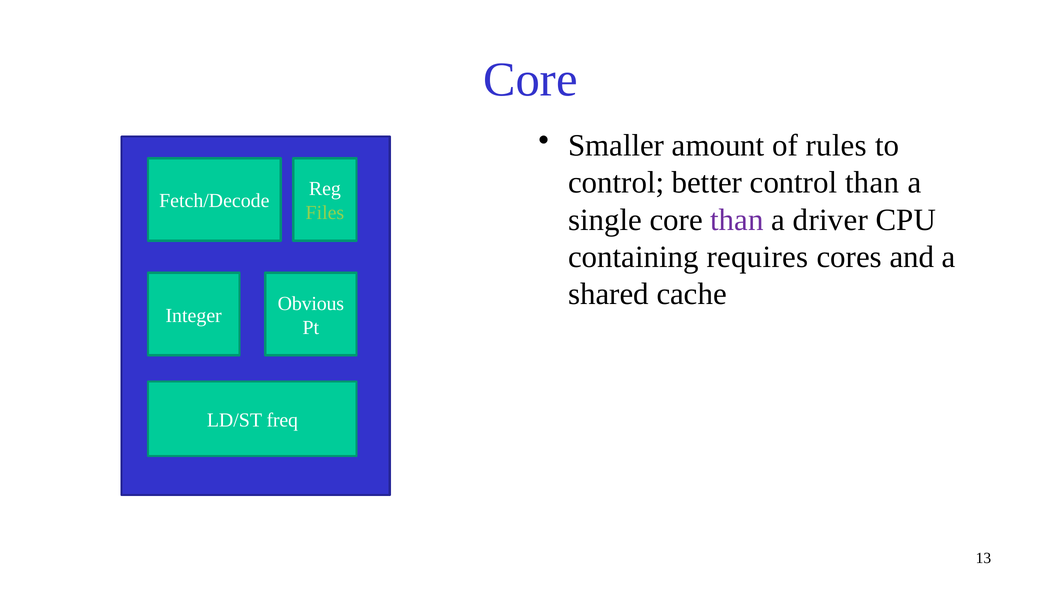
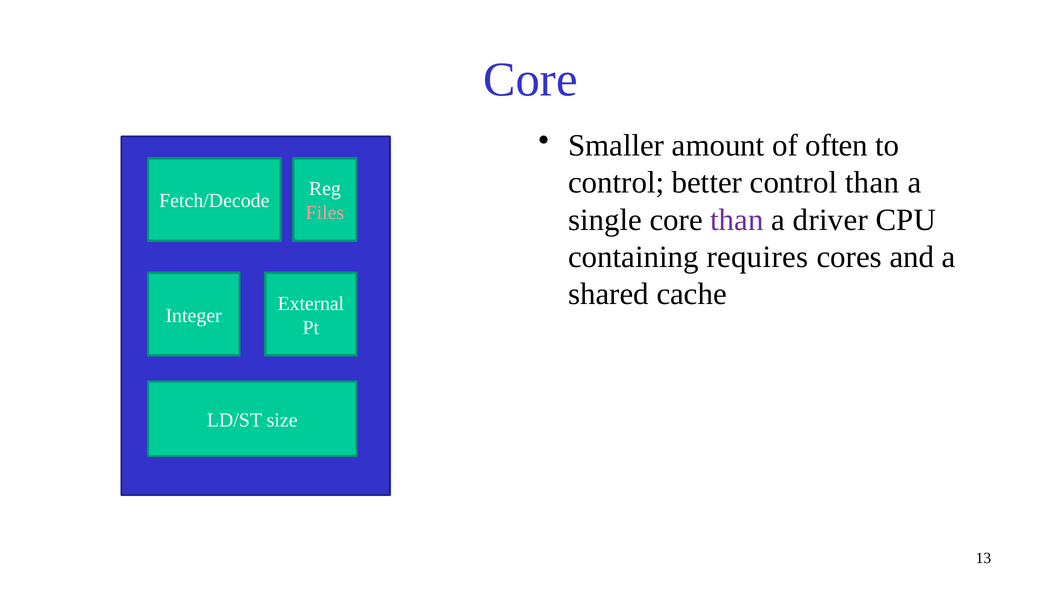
rules: rules -> often (837, 146)
Files colour: light green -> pink (325, 213)
Obvious: Obvious -> External (311, 303)
freq: freq -> size (282, 420)
